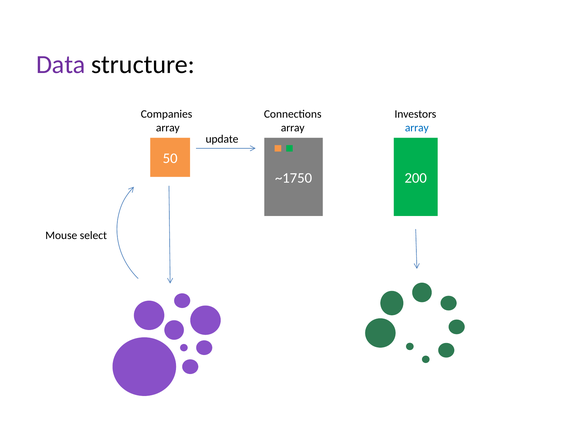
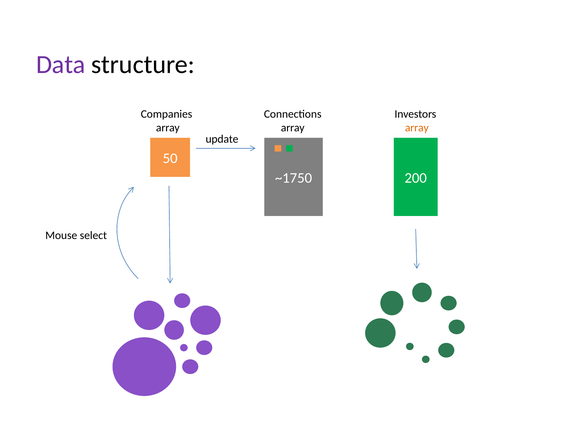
array colour: blue -> orange (417, 128)
